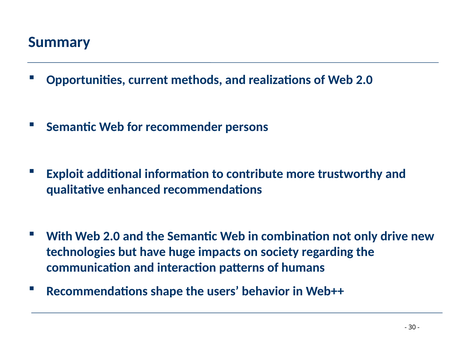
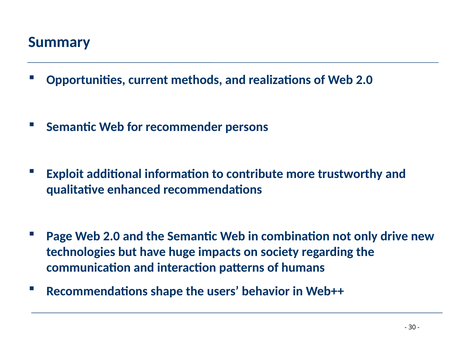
With: With -> Page (59, 237)
